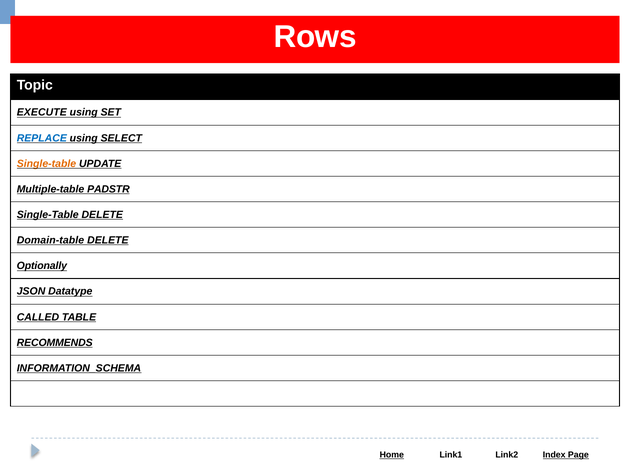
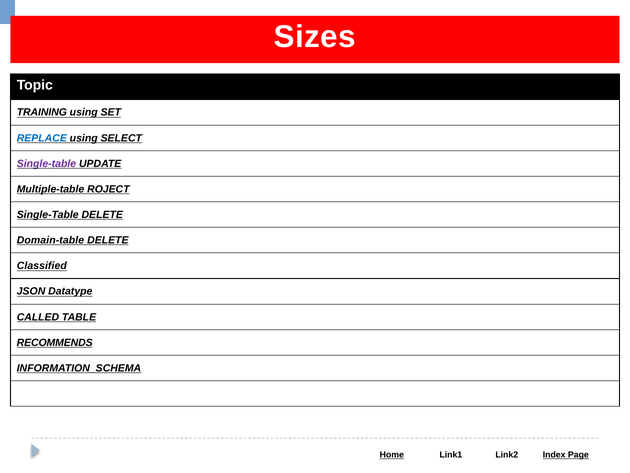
Rows: Rows -> Sizes (315, 37)
EXECUTE: EXECUTE -> TRAINING (42, 112)
Single-table colour: orange -> purple (46, 163)
PADSTR: PADSTR -> ROJECT (108, 189)
Optionally: Optionally -> Classified (42, 266)
